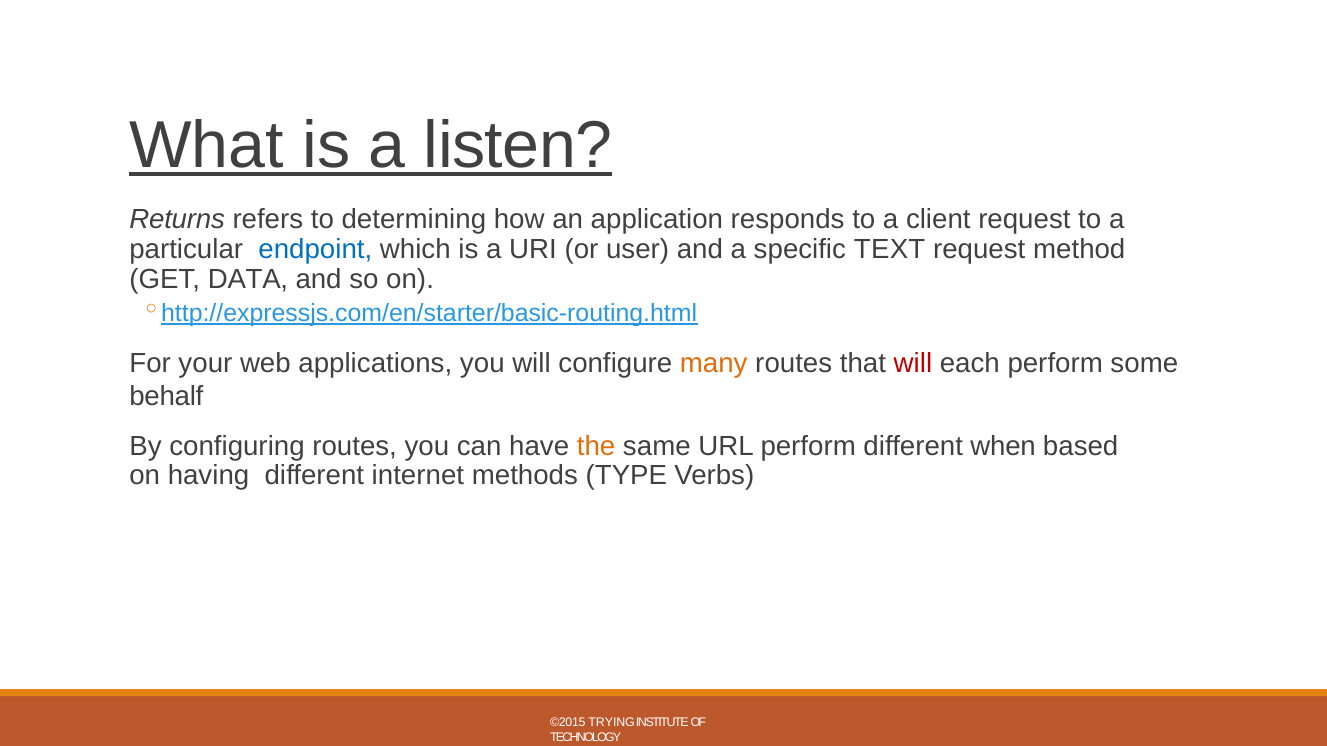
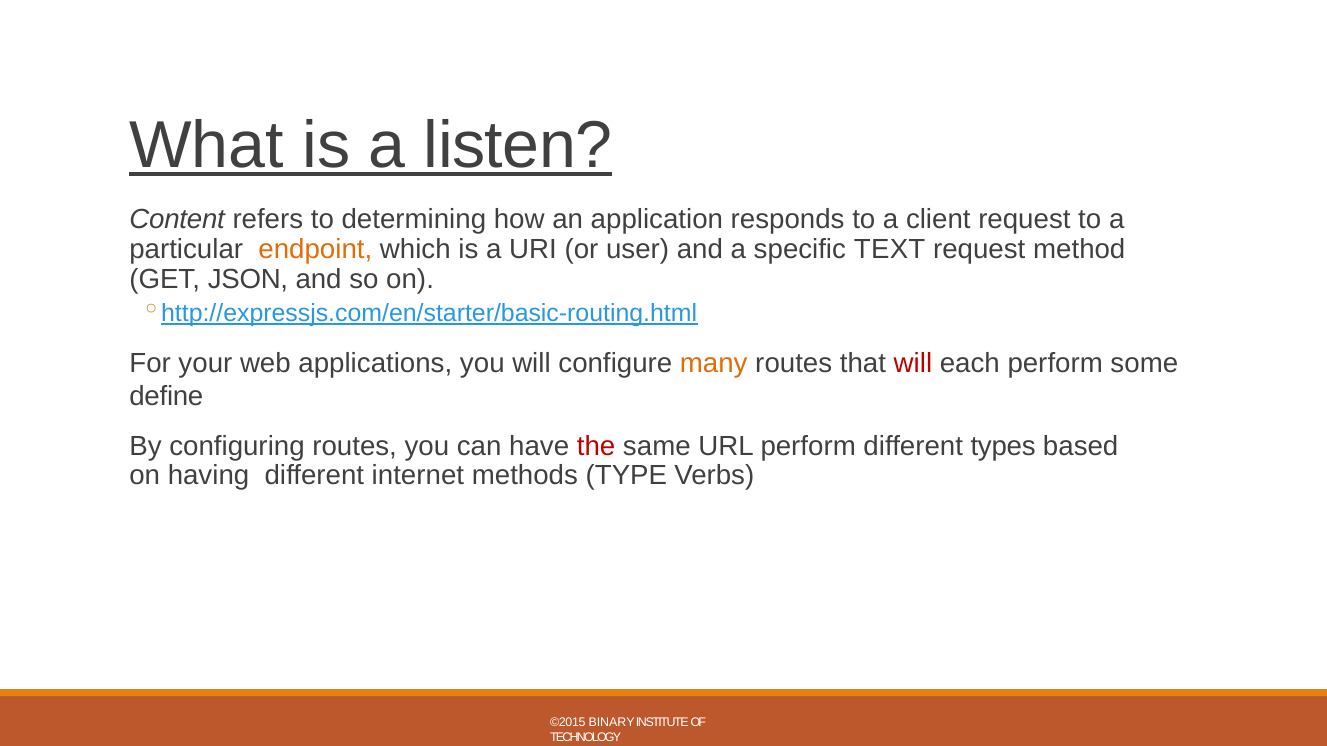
Returns: Returns -> Content (177, 220)
endpoint colour: blue -> orange (315, 250)
DATA: DATA -> JSON (248, 280)
behalf: behalf -> define (166, 397)
the colour: orange -> red (596, 446)
when: when -> types (1003, 446)
TRYING: TRYING -> BINARY (612, 723)
